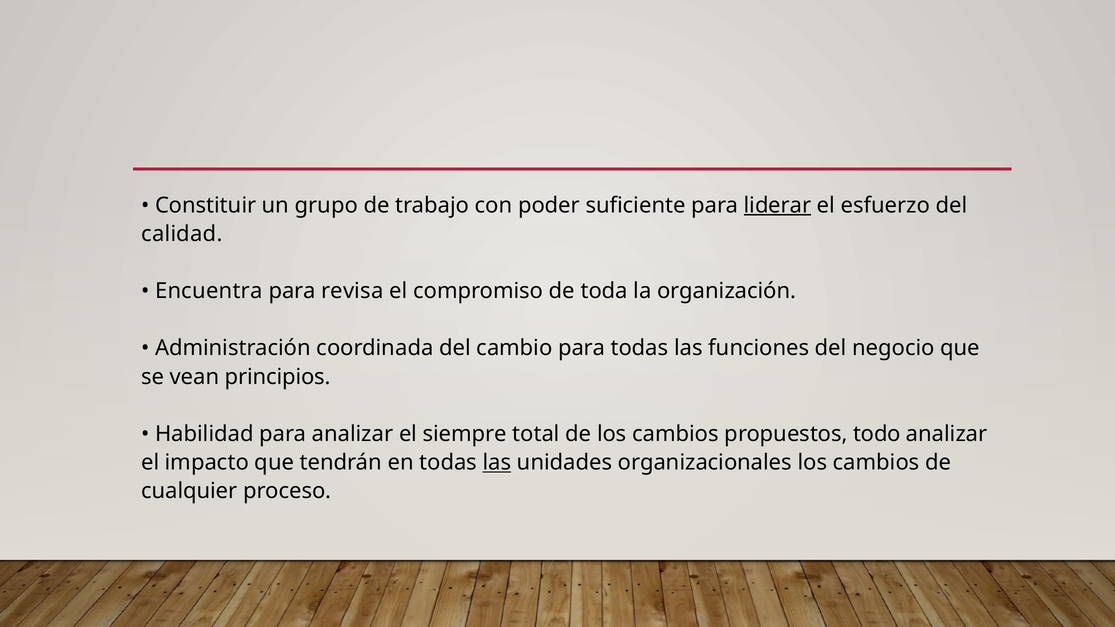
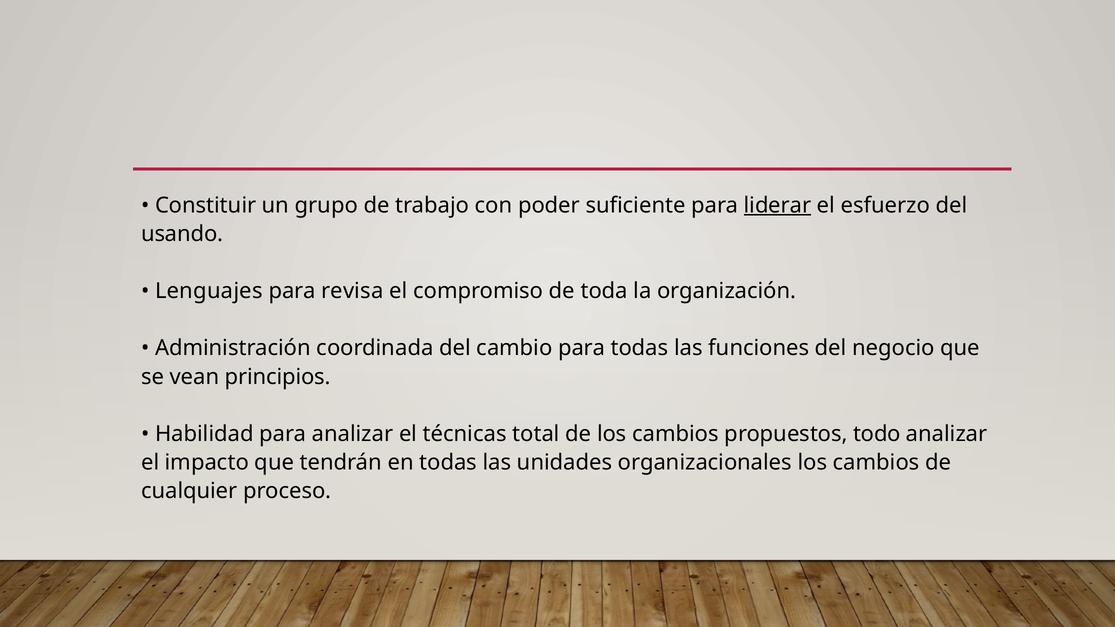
calidad: calidad -> usando (182, 234)
Encuentra: Encuentra -> Lenguajes (209, 291)
siempre: siempre -> técnicas (465, 434)
las underline: present -> none (497, 463)
